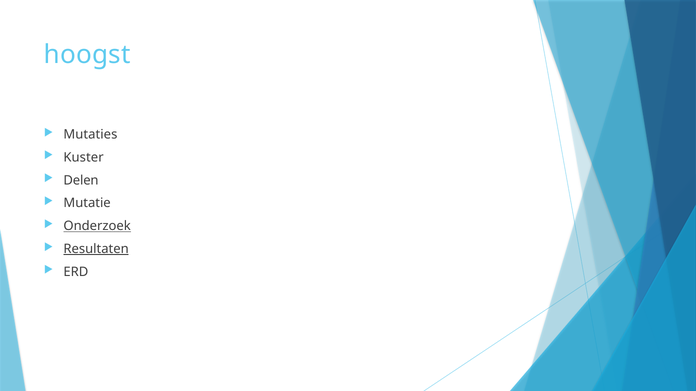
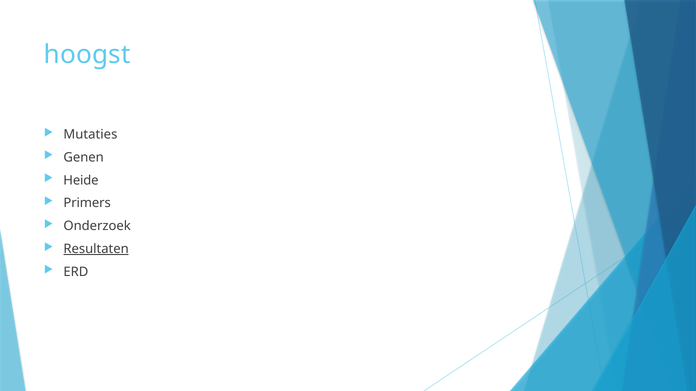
Kuster: Kuster -> Genen (84, 158)
Delen: Delen -> Heide (81, 181)
Mutatie: Mutatie -> Primers (87, 203)
Onderzoek underline: present -> none (97, 226)
